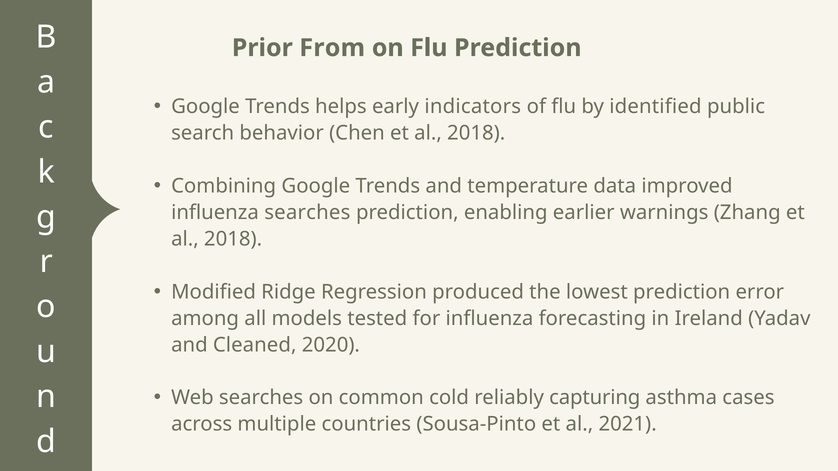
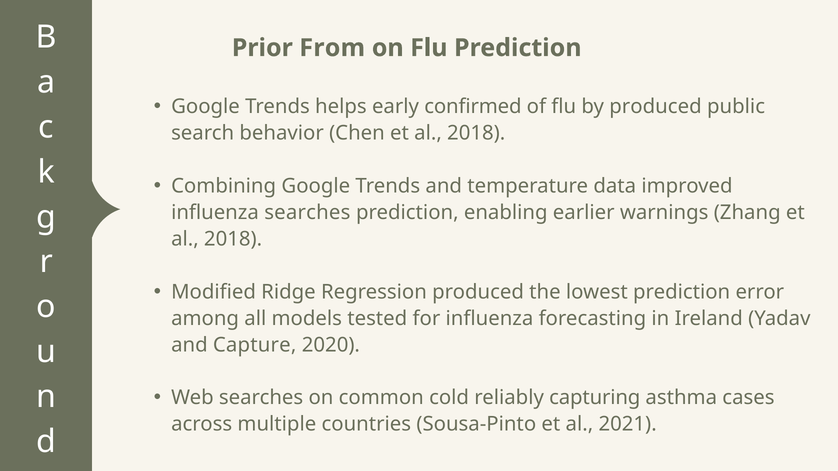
indicators: indicators -> confirmed (473, 107)
by identified: identified -> produced (656, 107)
Cleaned: Cleaned -> Capture (255, 345)
